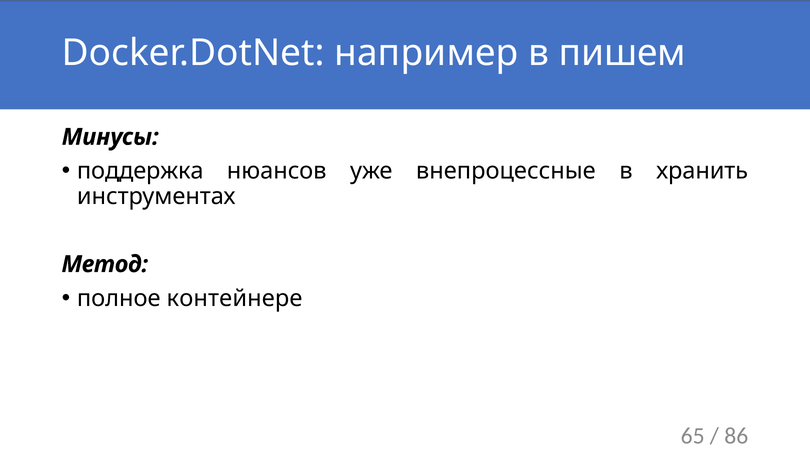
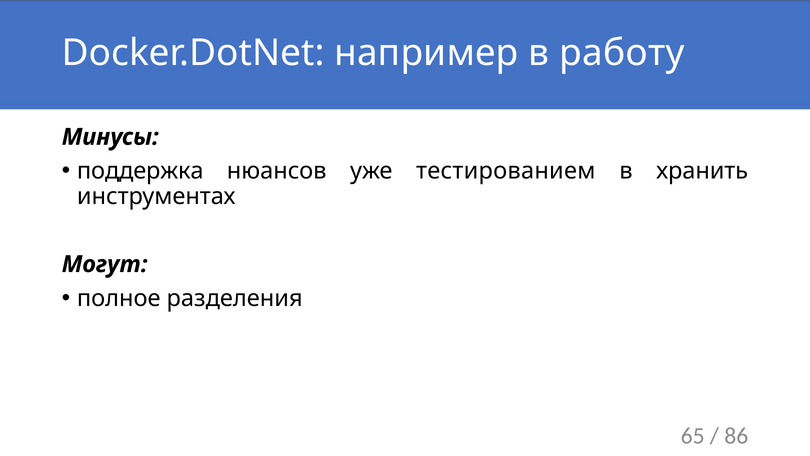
пишем: пишем -> работу (622, 53)
внепроцессные: внепроцессные -> тестированием (506, 171)
Метод: Метод -> Могут (105, 264)
контейнере: контейнере -> разделения (235, 298)
